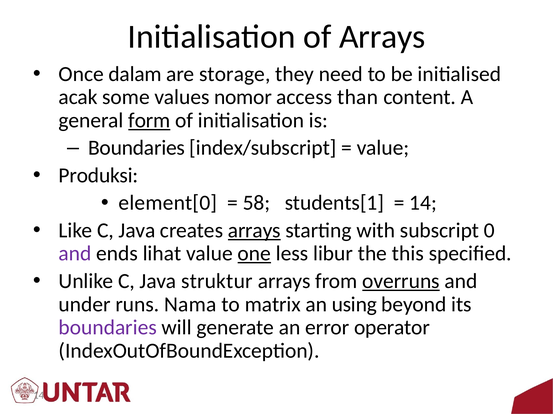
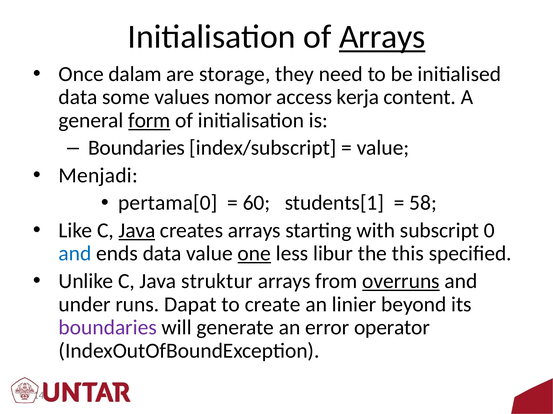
Arrays underline: none -> present (382, 37)
acak: acak -> data (78, 97)
than: than -> kerja (358, 97)
Produksi: Produksi -> Menjadi (98, 176)
element[0: element[0 -> pertama[0 (168, 203)
58: 58 -> 60 (256, 203)
14: 14 -> 58 (423, 203)
Java underline: none -> present (137, 231)
arrays underline: present -> none (254, 231)
and colour: purple -> blue (75, 254)
ends lihat: lihat -> data (162, 254)
Nama: Nama -> Dapat (190, 305)
matrix: matrix -> create (273, 305)
using: using -> linier (354, 305)
